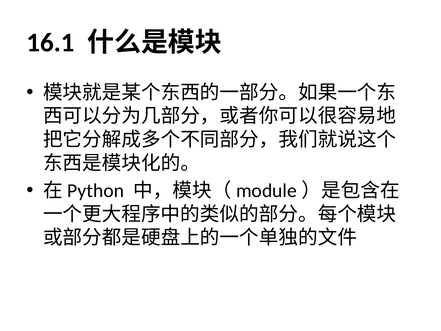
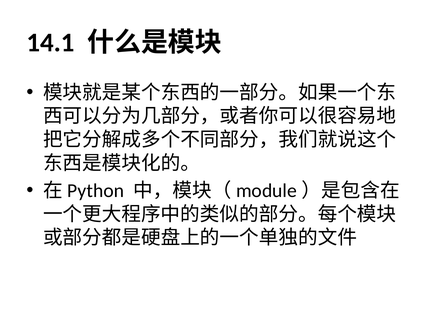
16.1: 16.1 -> 14.1 (51, 43)
